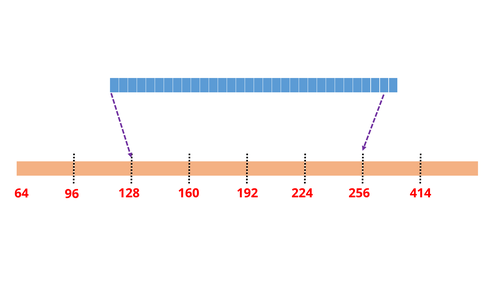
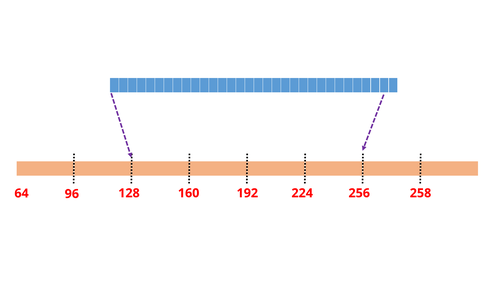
414: 414 -> 258 (421, 193)
